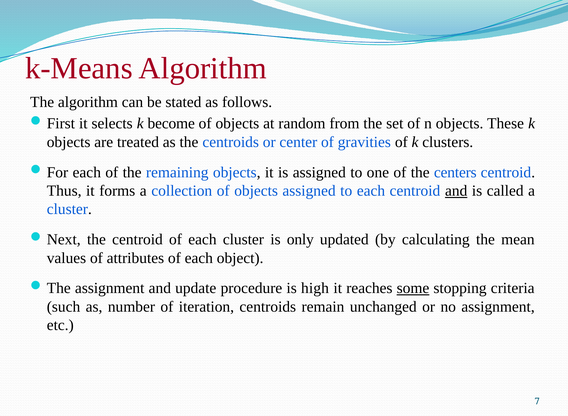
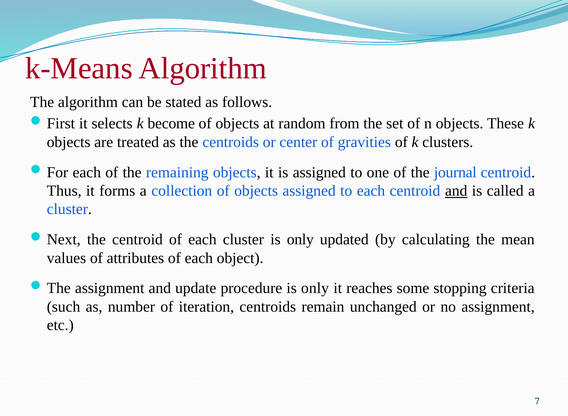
centers: centers -> journal (455, 172)
procedure is high: high -> only (315, 288)
some underline: present -> none (413, 288)
